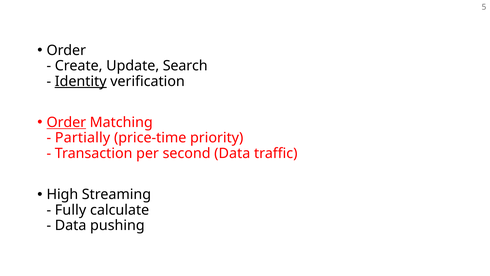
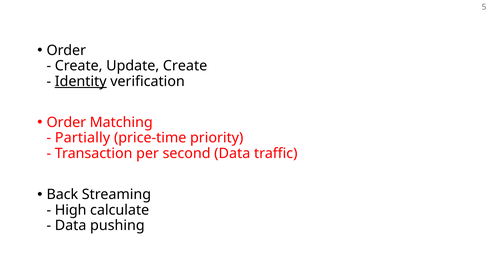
Update Search: Search -> Create (185, 66)
Order underline: present -> none (66, 122)
High: High -> Back (62, 194)
Fully: Fully -> High (71, 210)
